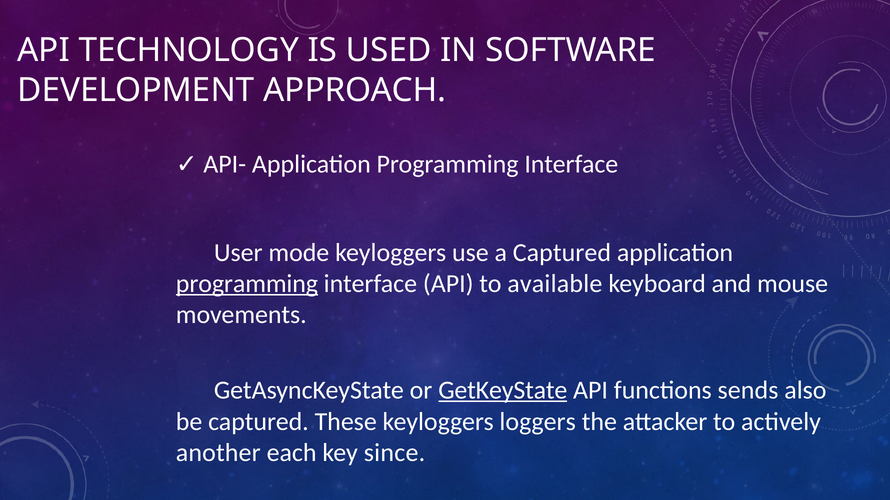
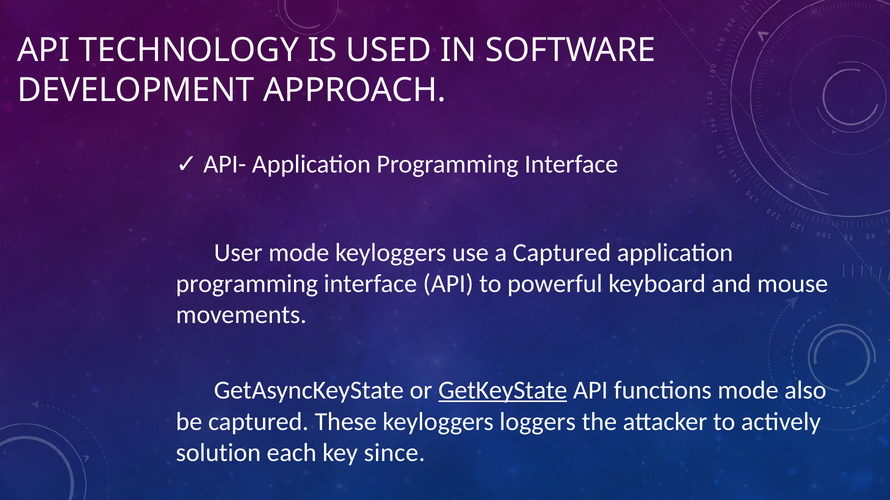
programming underline: present -> none (247, 284)
available: available -> powerful (555, 284)
functions sends: sends -> mode (748, 391)
another: another -> solution (218, 453)
